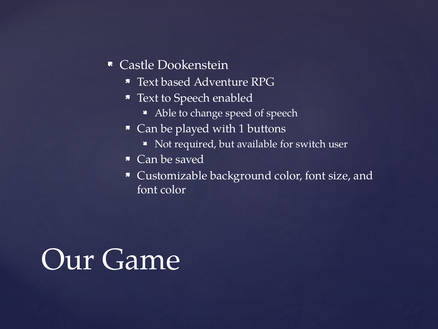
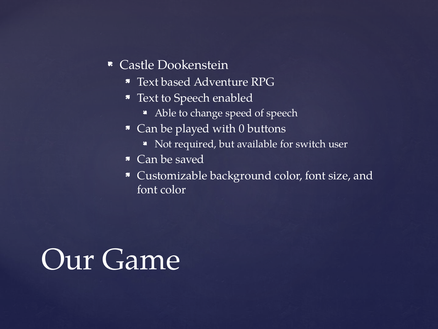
1: 1 -> 0 (242, 129)
